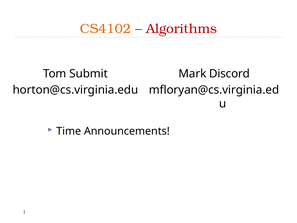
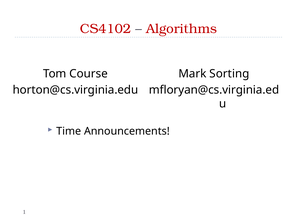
CS4102 colour: orange -> red (105, 29)
Submit: Submit -> Course (89, 74)
Discord: Discord -> Sorting (229, 74)
